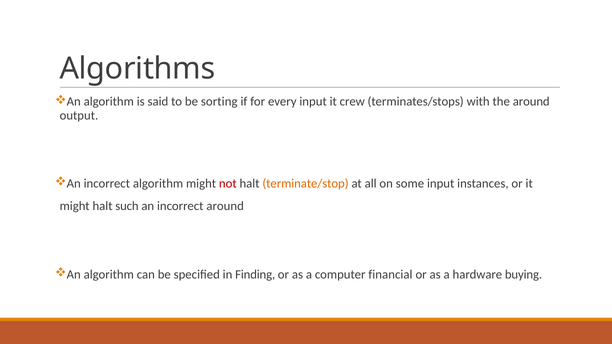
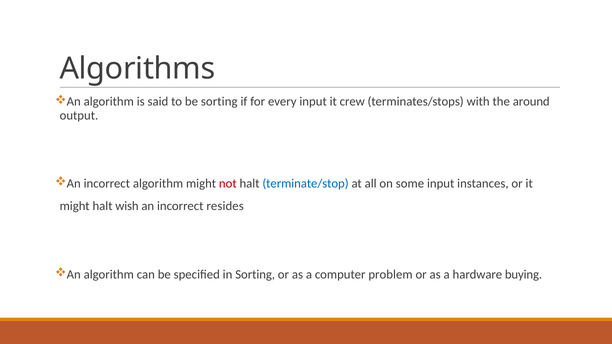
terminate/stop colour: orange -> blue (306, 184)
such: such -> wish (127, 206)
incorrect around: around -> resides (225, 206)
in Finding: Finding -> Sorting (255, 275)
financial: financial -> problem (390, 275)
